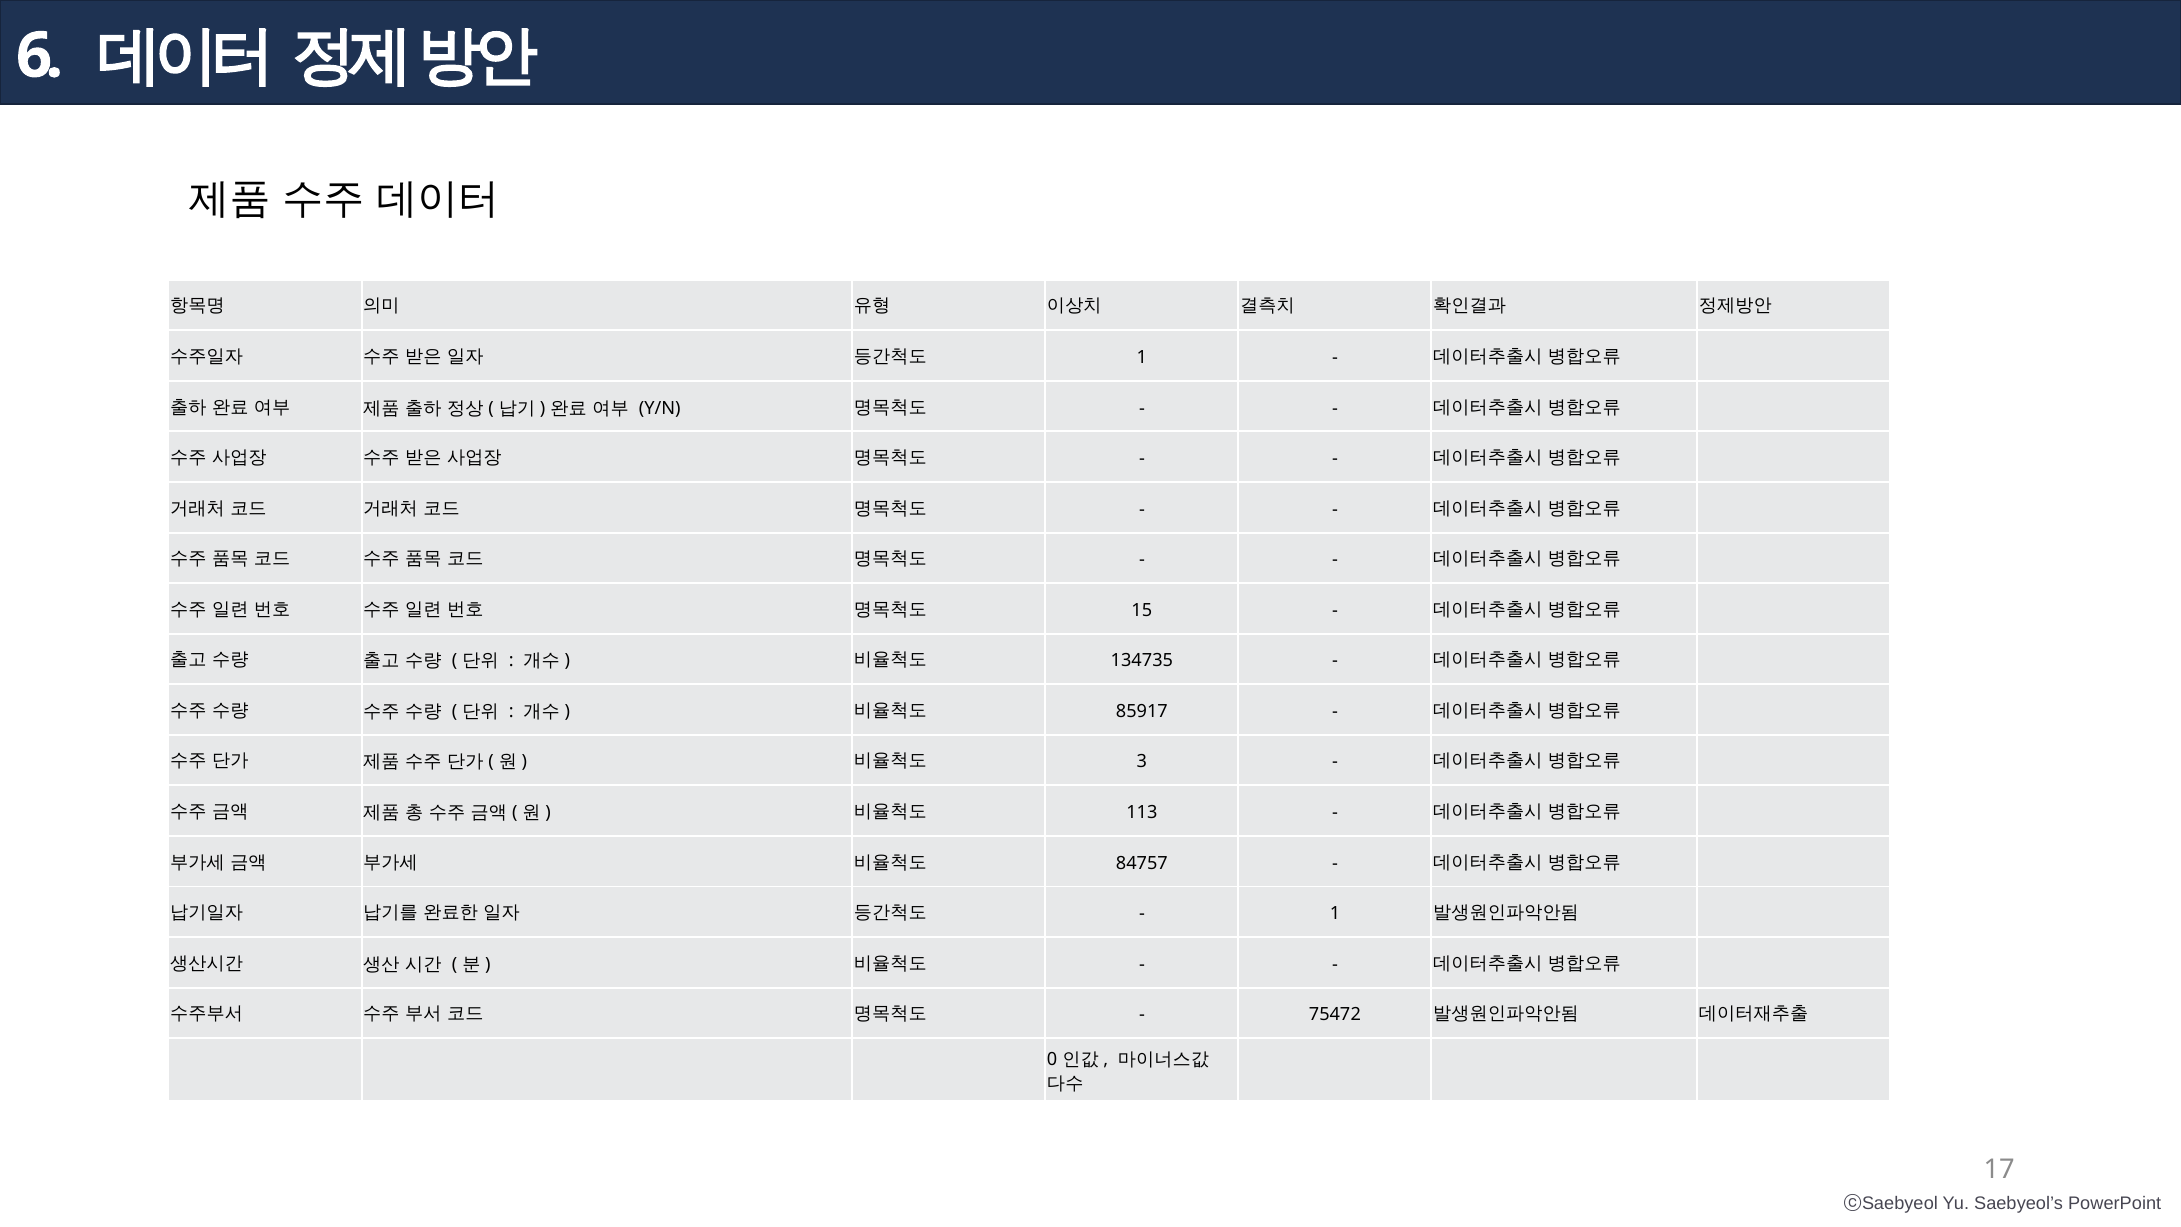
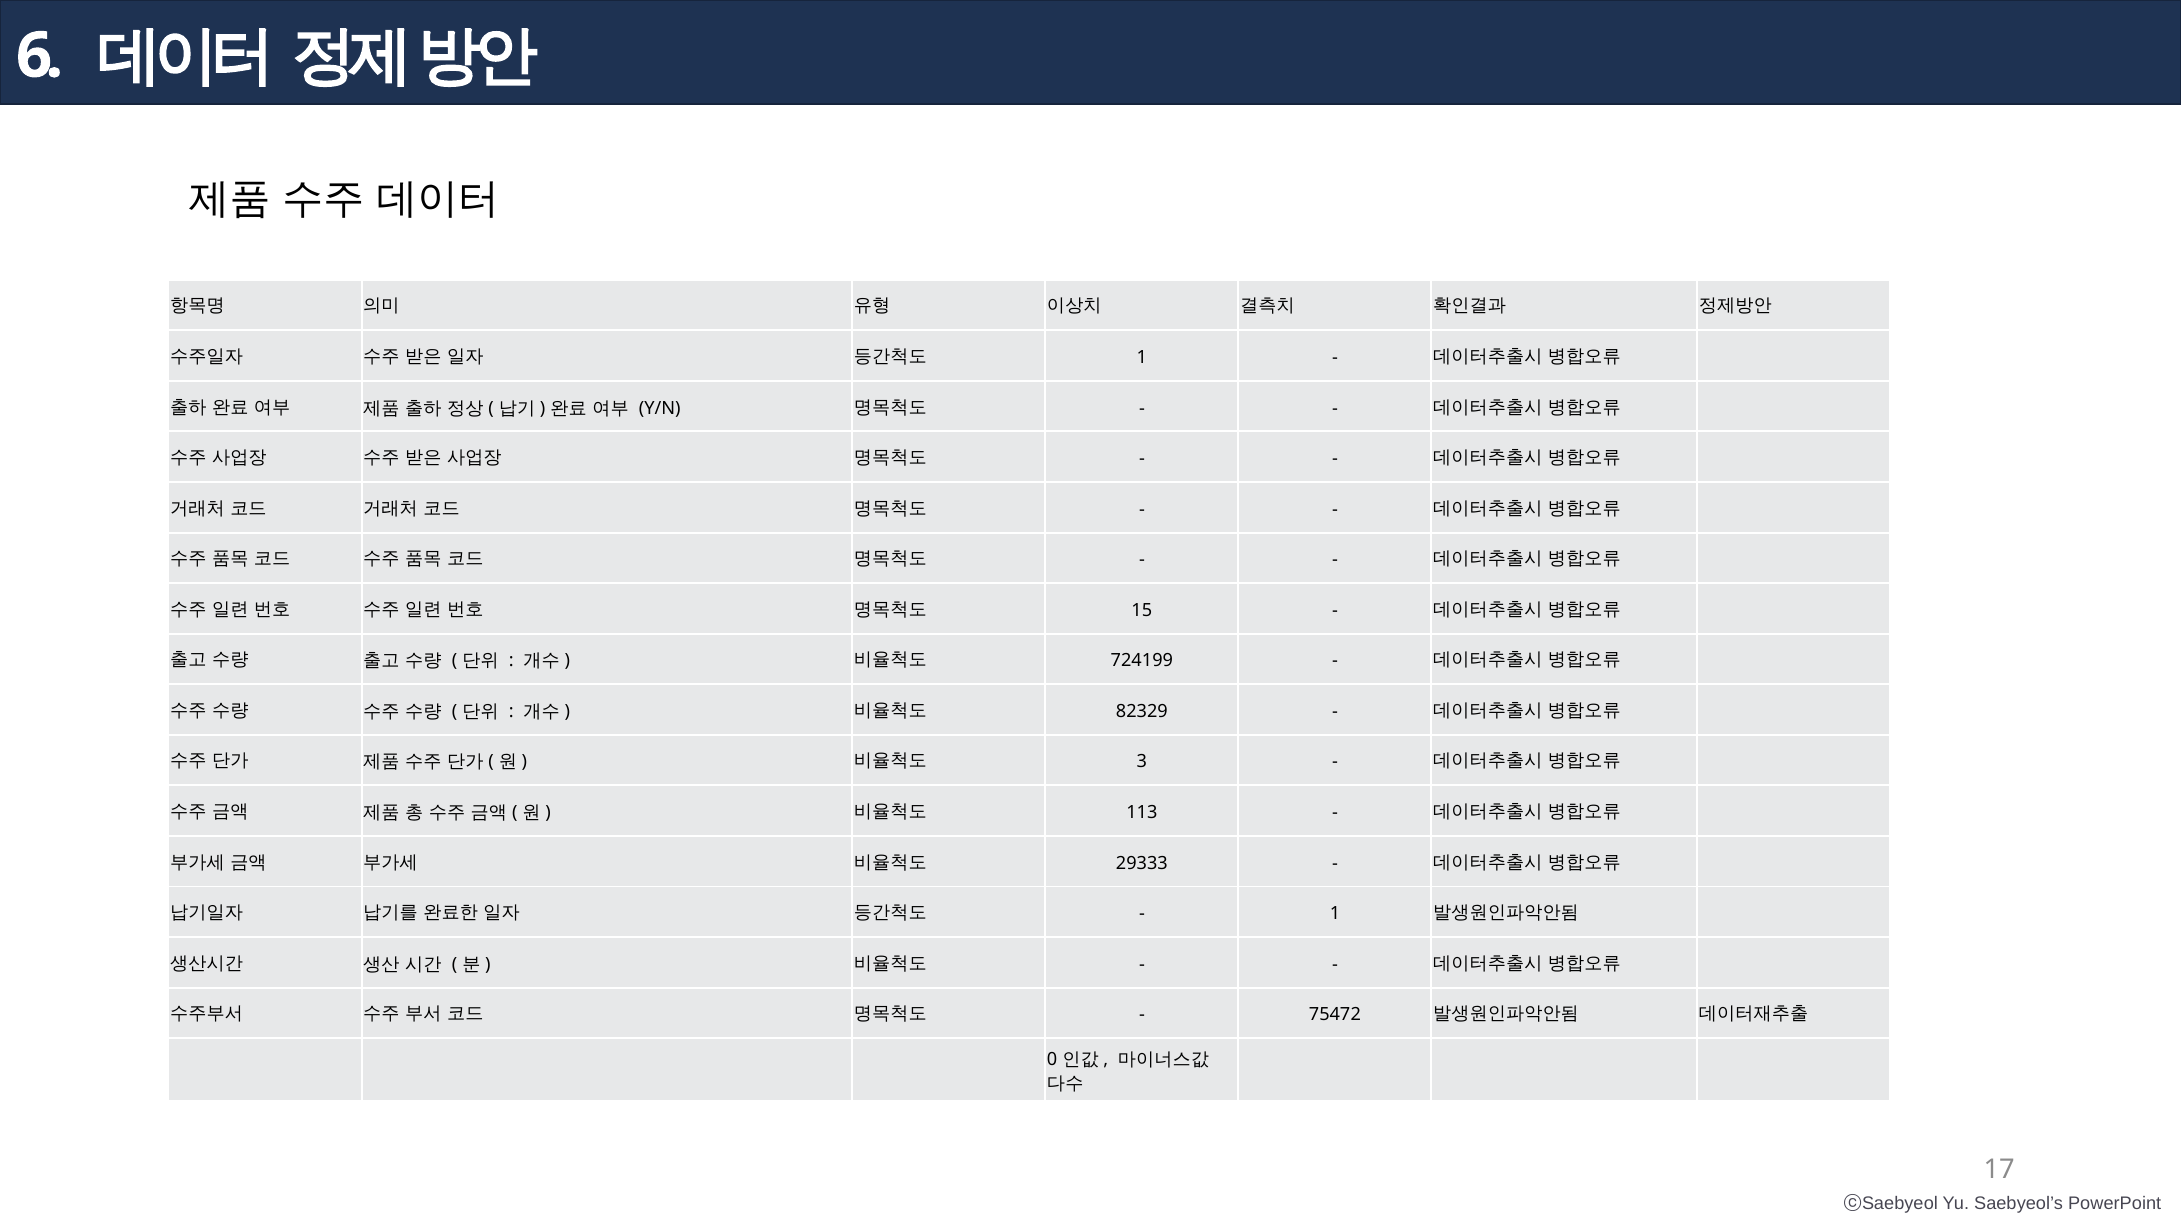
134735: 134735 -> 724199 (1142, 661)
85917: 85917 -> 82329 (1142, 711)
84757: 84757 -> 29333 (1142, 863)
